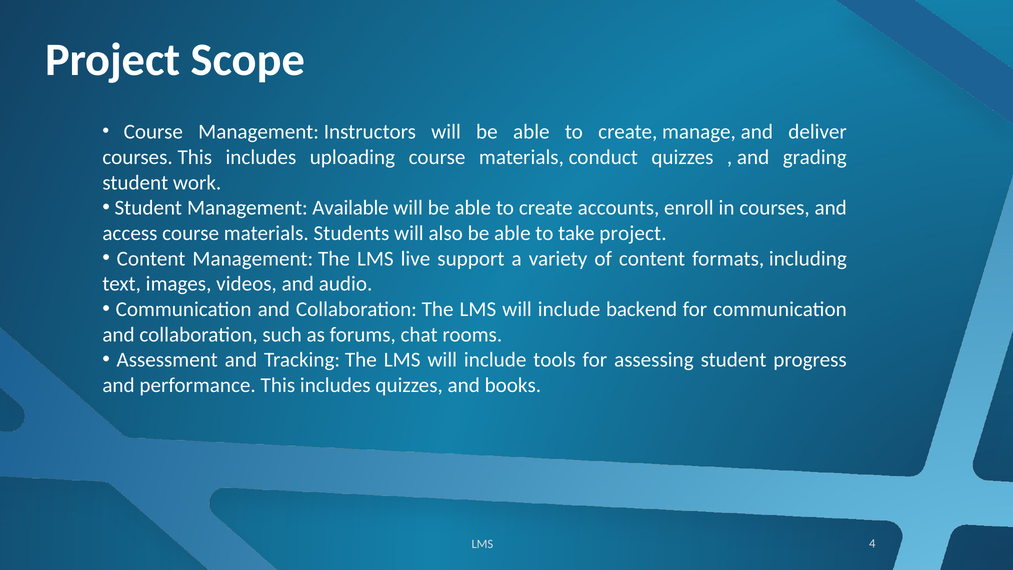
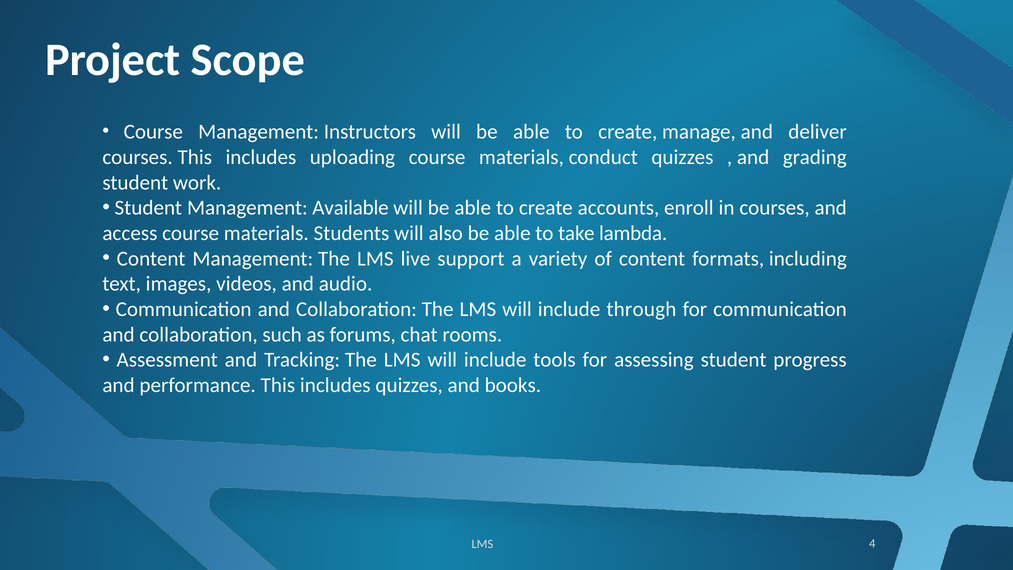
take project: project -> lambda (633, 233)
backend: backend -> through (641, 309)
